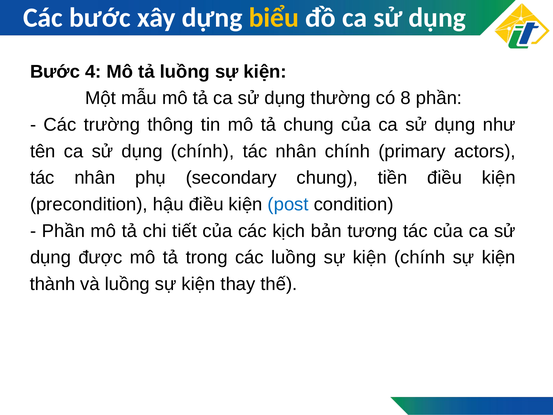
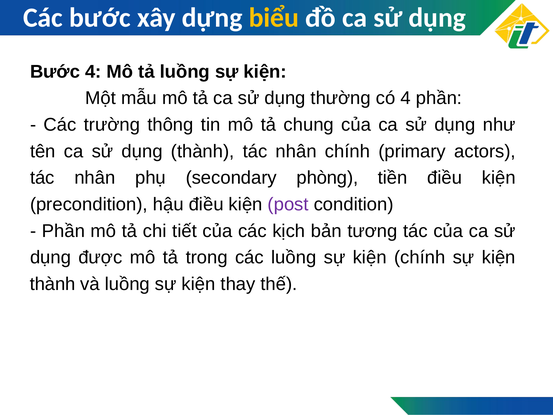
có 8: 8 -> 4 (406, 98)
dụng chính: chính -> thành (203, 151)
secondary chung: chung -> phòng (327, 178)
post colour: blue -> purple (288, 204)
